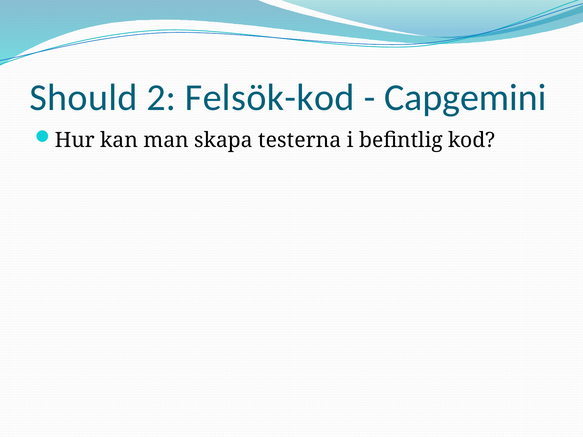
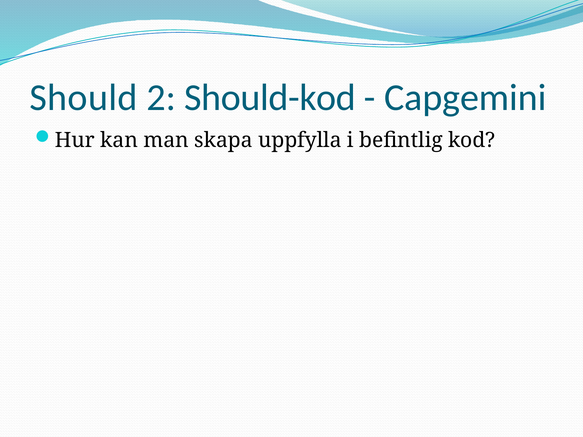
Felsök-kod: Felsök-kod -> Should-kod (270, 98)
testerna: testerna -> uppfylla (300, 140)
